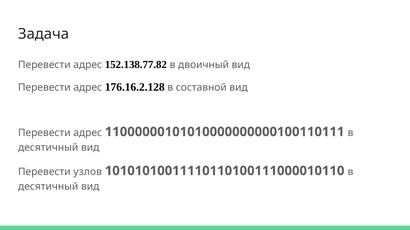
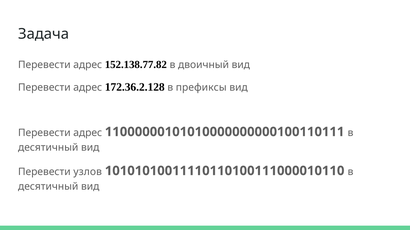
176.16.2.128: 176.16.2.128 -> 172.36.2.128 (135, 87)
составной: составной -> префиксы (201, 88)
